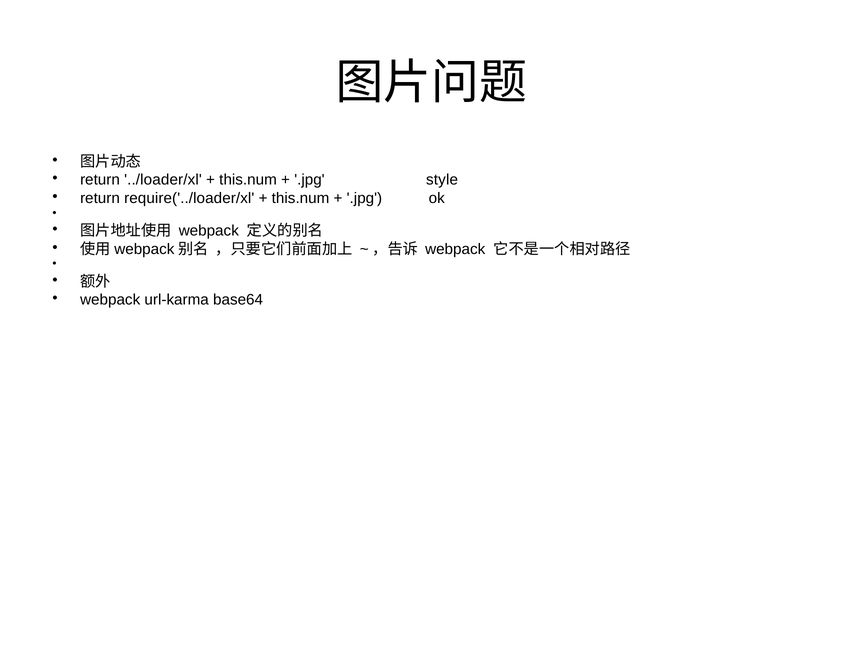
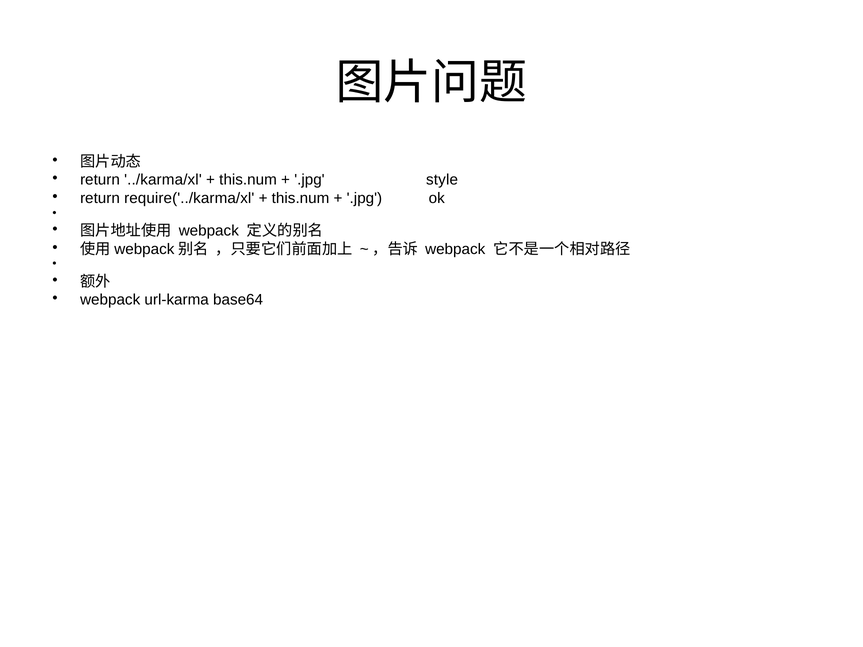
../loader/xl: ../loader/xl -> ../karma/xl (163, 180)
require('../loader/xl: require('../loader/xl -> require('../karma/xl (189, 198)
